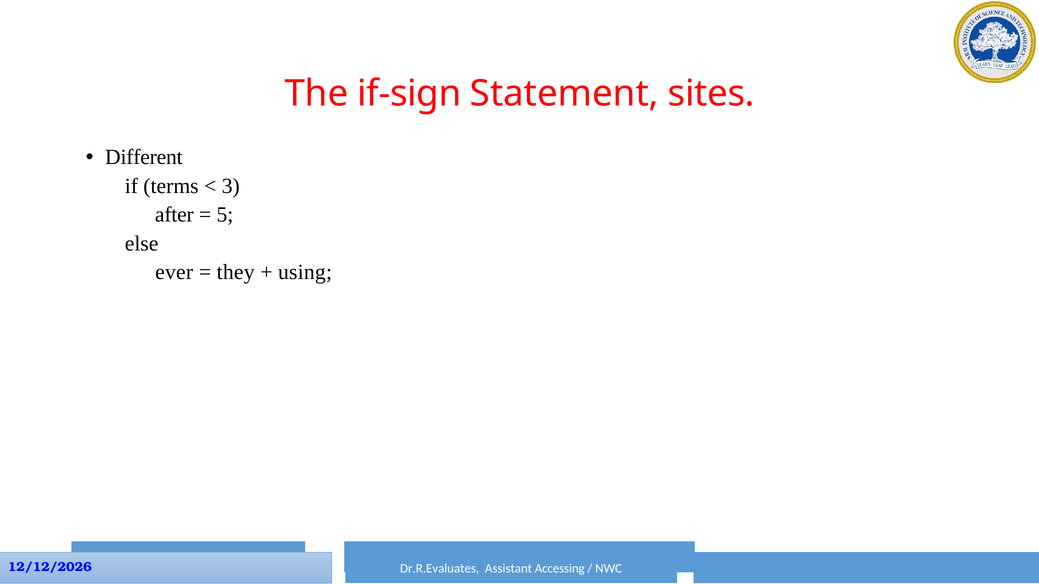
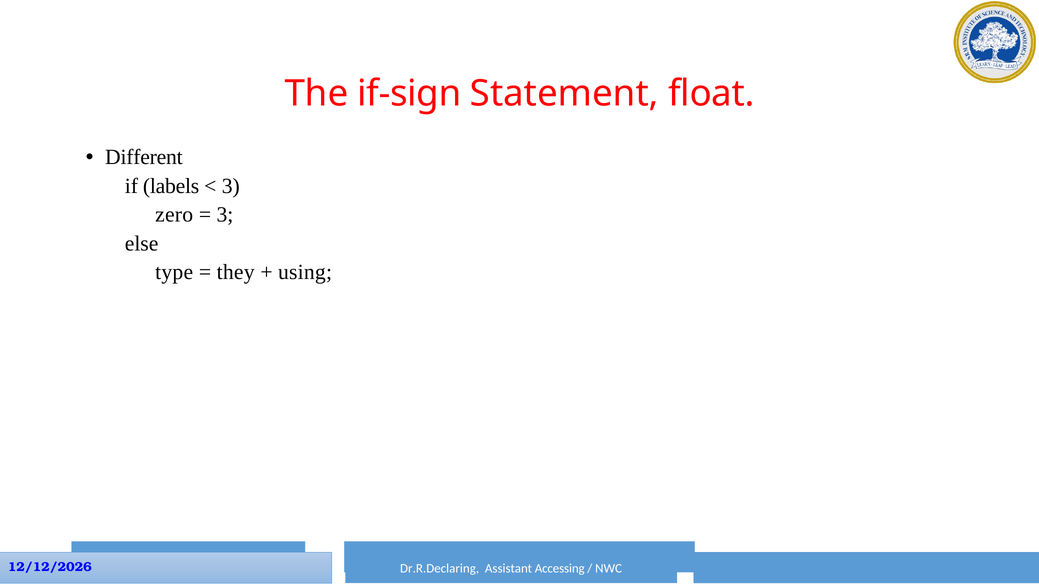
sites: sites -> float (711, 94)
terms: terms -> labels (171, 186)
after: after -> zero (174, 215)
5: 5 -> 3 (225, 215)
ever: ever -> type (174, 273)
Dr.R.Evaluates: Dr.R.Evaluates -> Dr.R.Declaring (440, 569)
